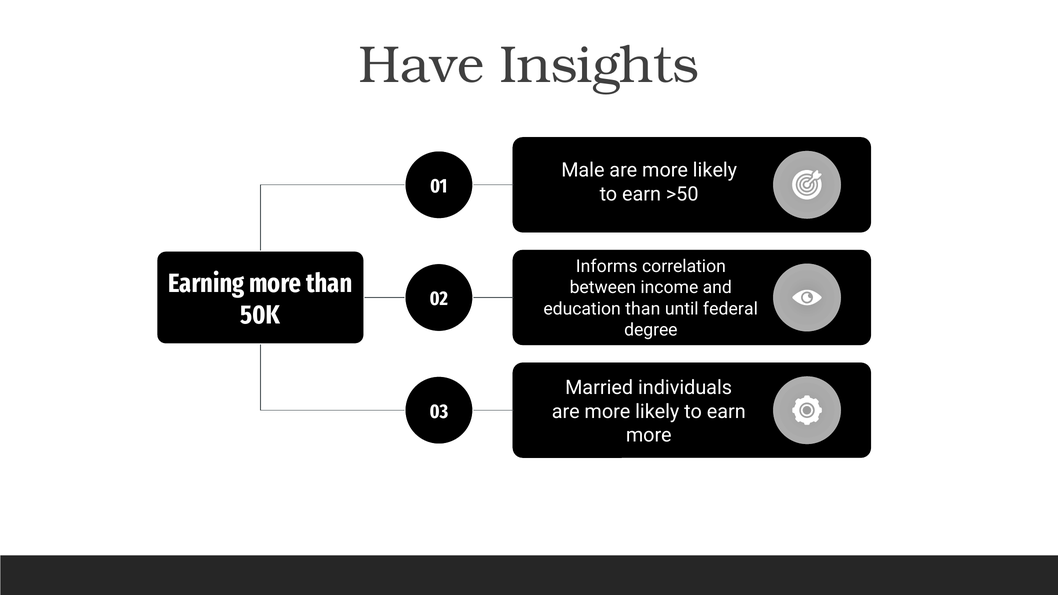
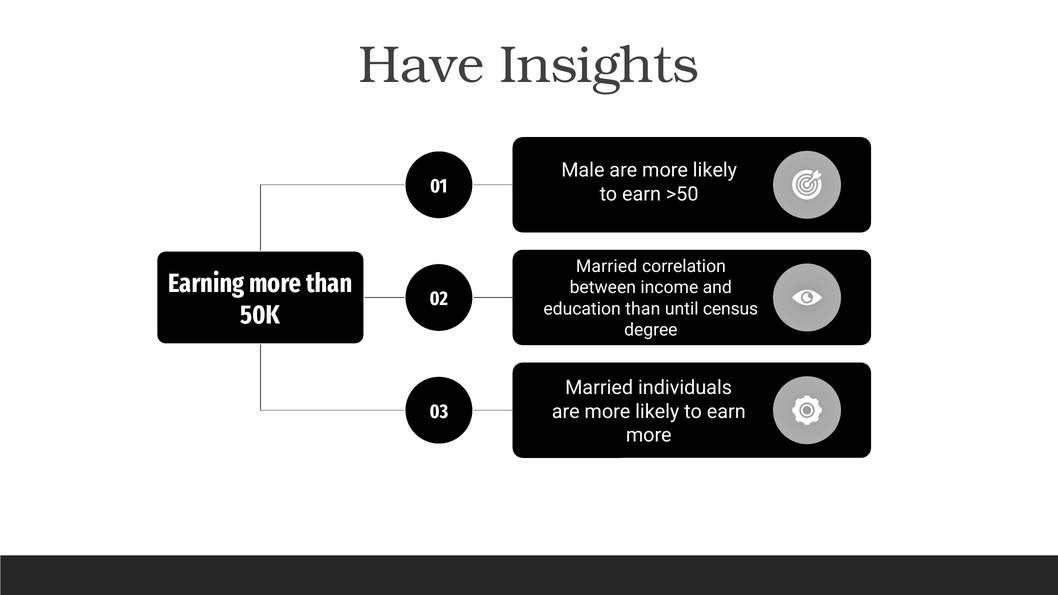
Informs: Informs -> Married (607, 267)
federal: federal -> census (731, 309)
